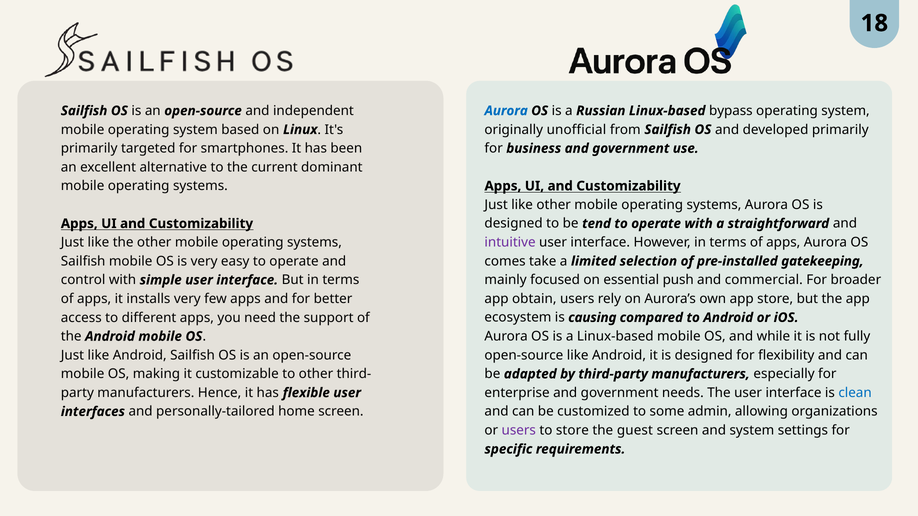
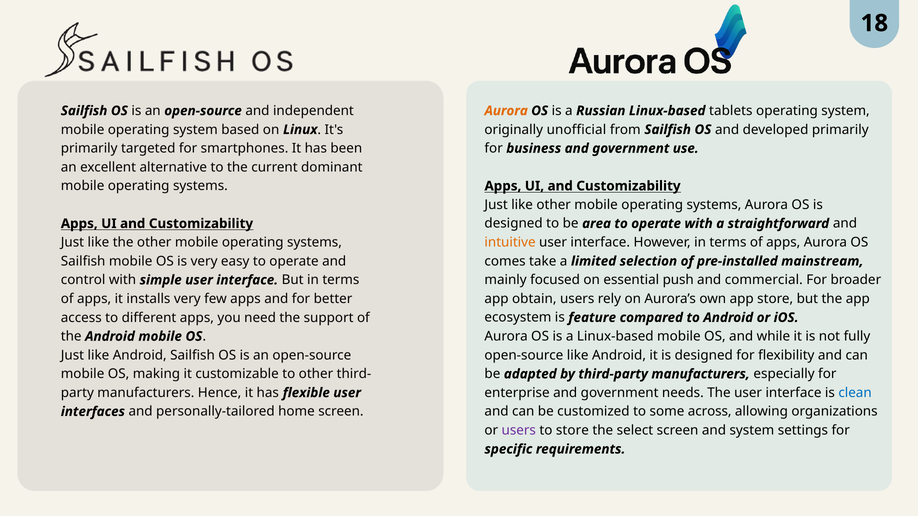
Aurora colour: blue -> orange (506, 111)
bypass: bypass -> tablets (731, 111)
tend: tend -> area (597, 224)
intuitive colour: purple -> orange (510, 243)
gatekeeping: gatekeeping -> mainstream (822, 261)
causing: causing -> feature (592, 318)
admin: admin -> across (710, 412)
guest: guest -> select (635, 431)
